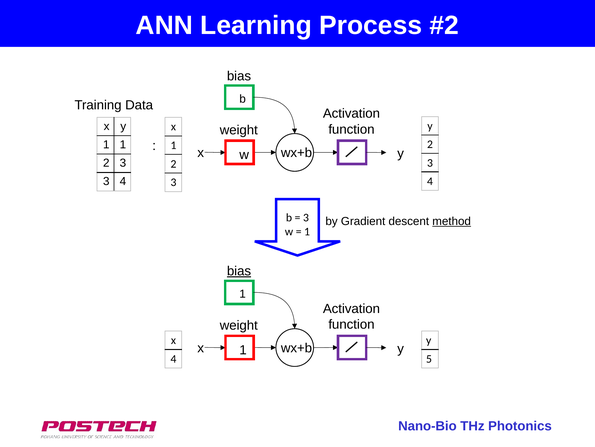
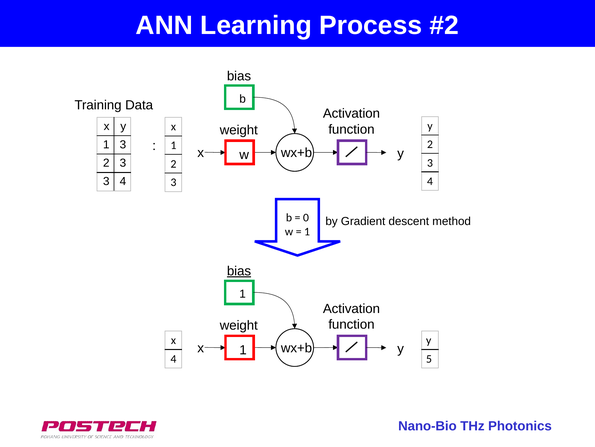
1 1: 1 -> 3 (123, 144)
3: 3 -> 0 (306, 217)
method underline: present -> none (452, 221)
